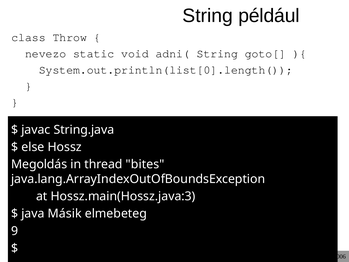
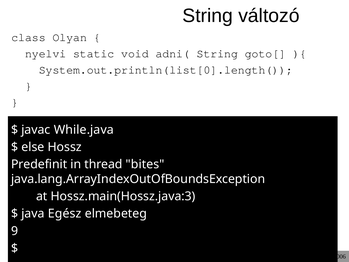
például: például -> változó (269, 16)
Throw: Throw -> Olyan (70, 37)
nevezo: nevezo -> nyelvi (46, 54)
String.java: String.java -> While.java (84, 130)
Megoldás: Megoldás -> Predefinit (39, 164)
Másik: Másik -> Egész (65, 213)
